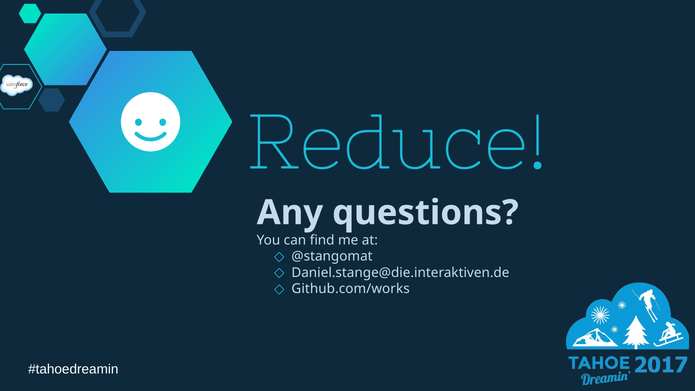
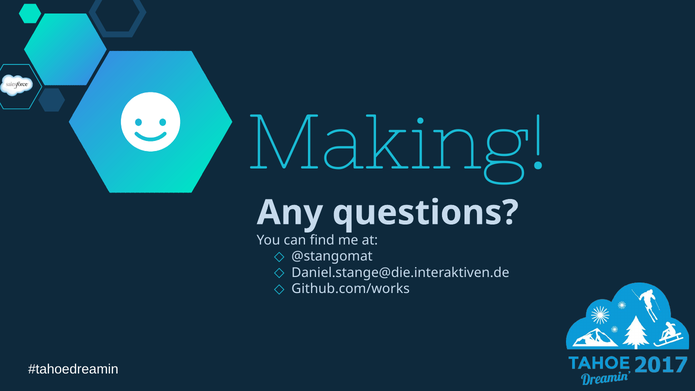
Reduce: Reduce -> Making (398, 143)
